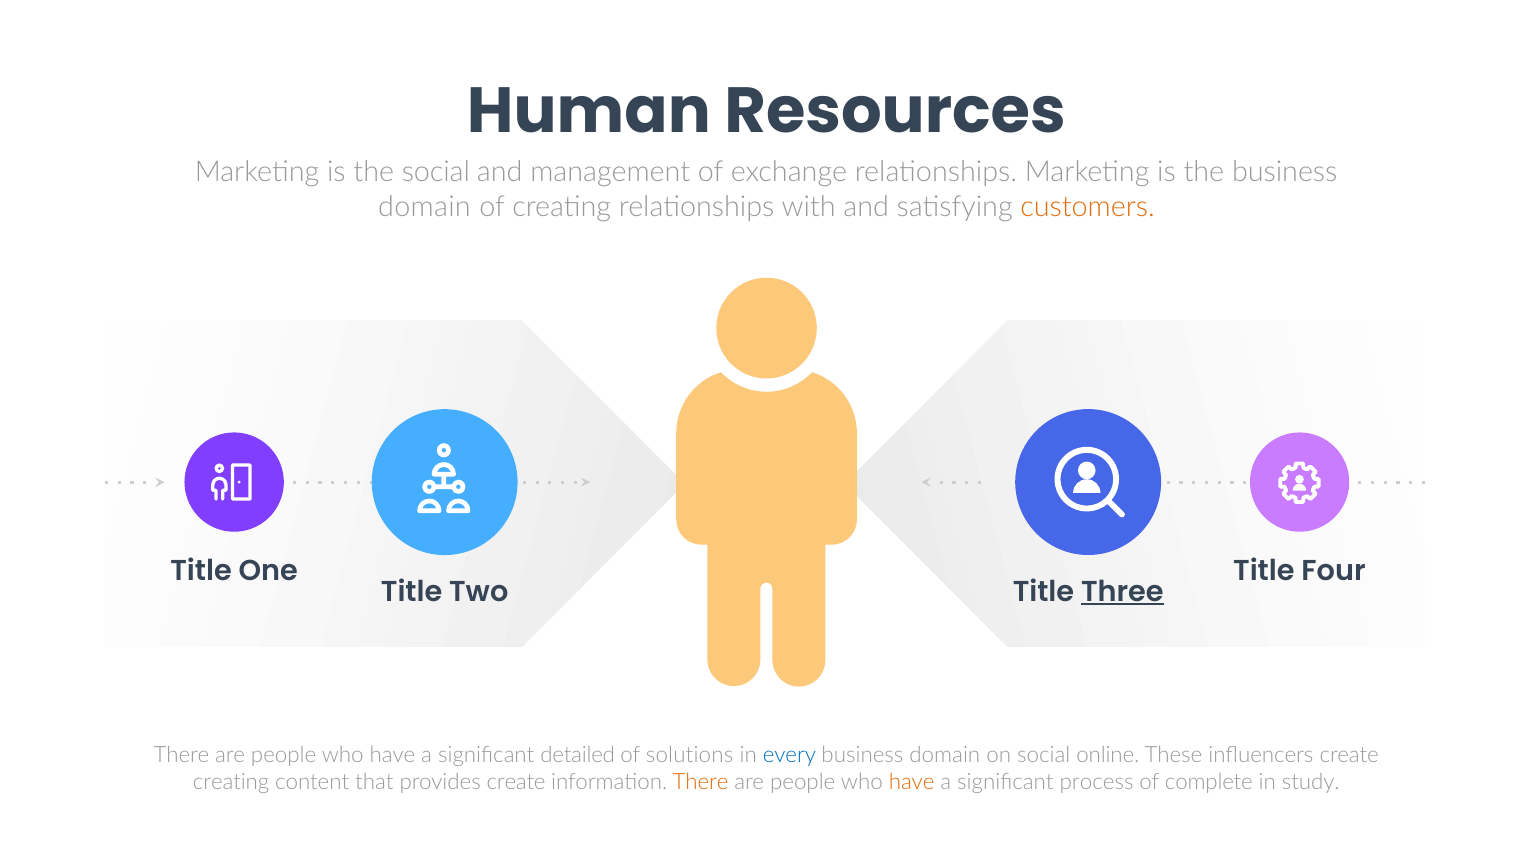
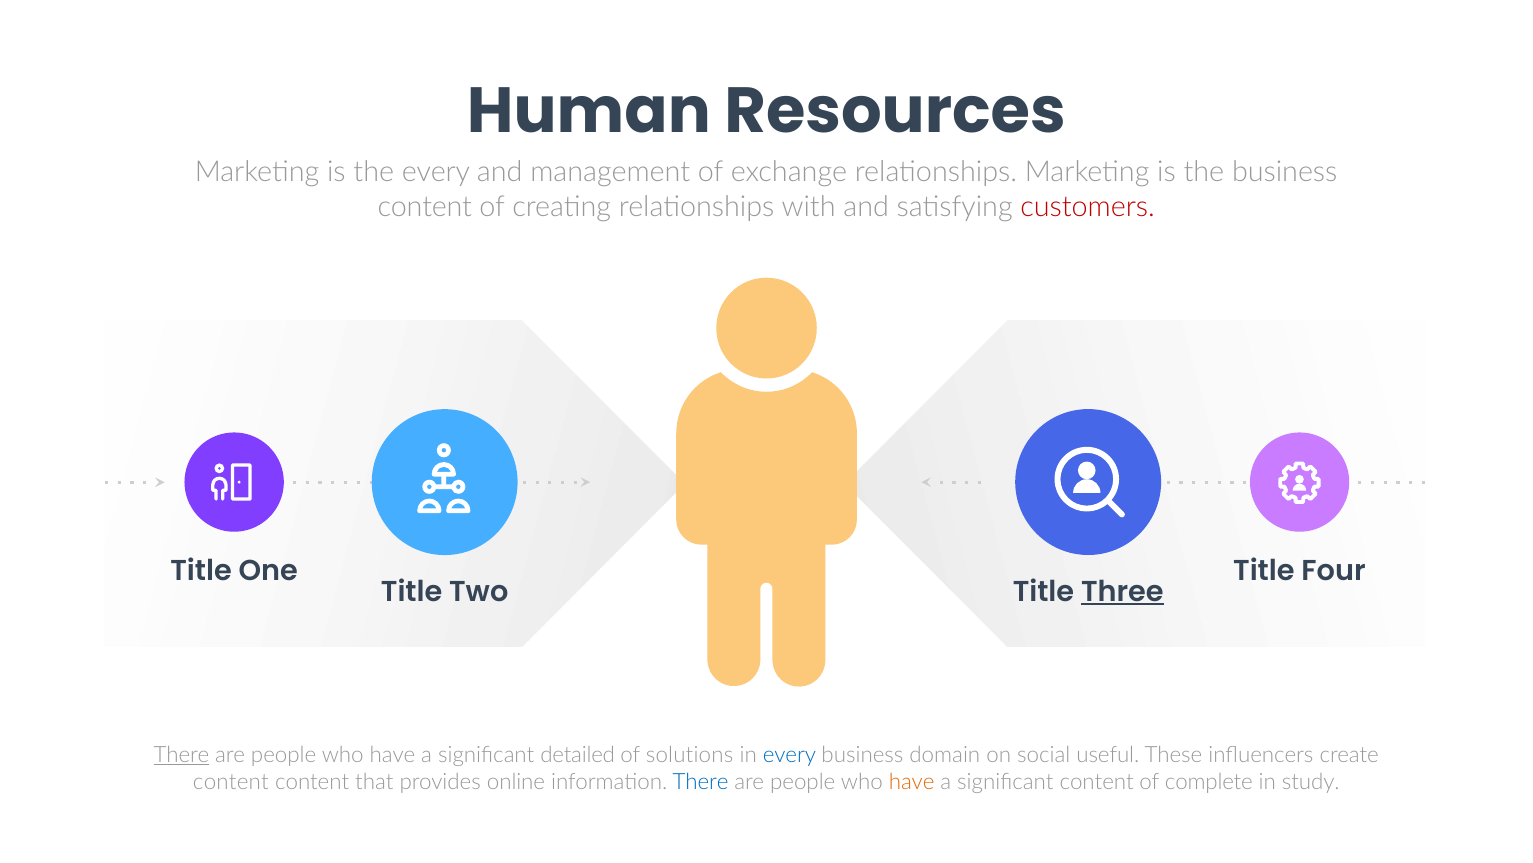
the social: social -> every (436, 172)
domain: domain -> content (425, 206)
customers colour: orange -> red (1088, 206)
There underline: none -> present (182, 755)
online: online -> useful (1108, 755)
creating: creating -> content (231, 781)
provides create: create -> online (516, 781)
There colour: orange -> blue (701, 781)
significant process: process -> content (1097, 781)
